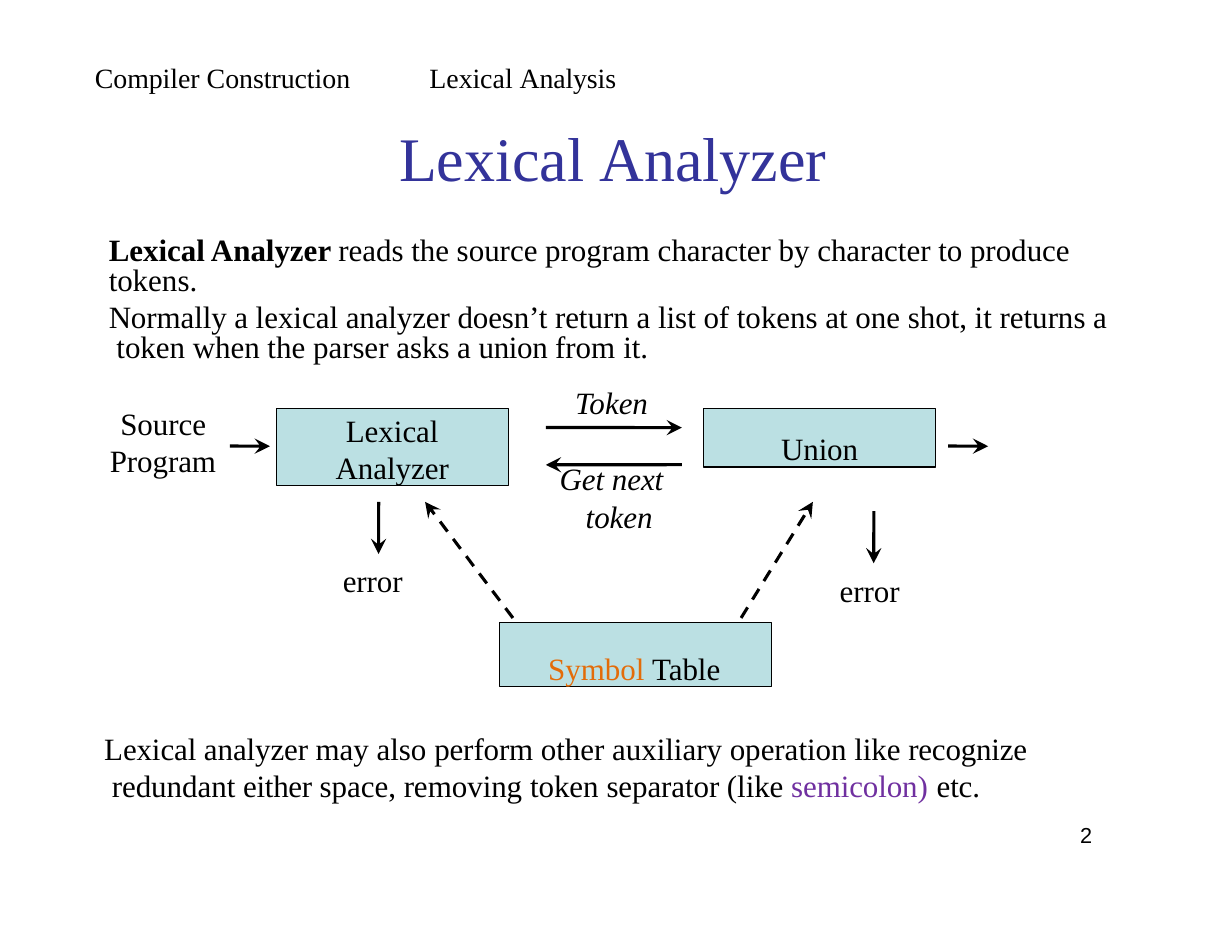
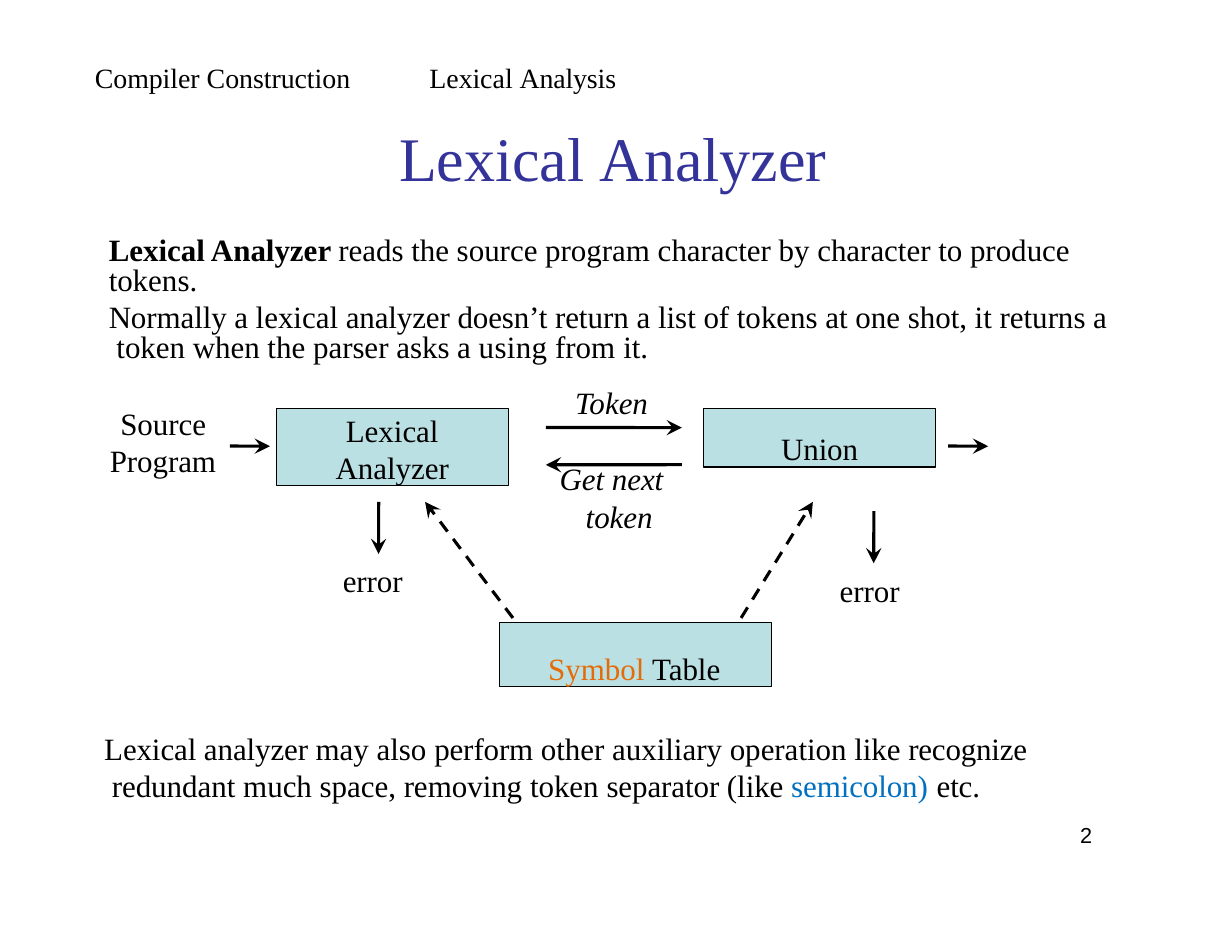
a union: union -> using (513, 348)
either: either -> much (278, 787)
semicolon colour: purple -> blue (860, 787)
